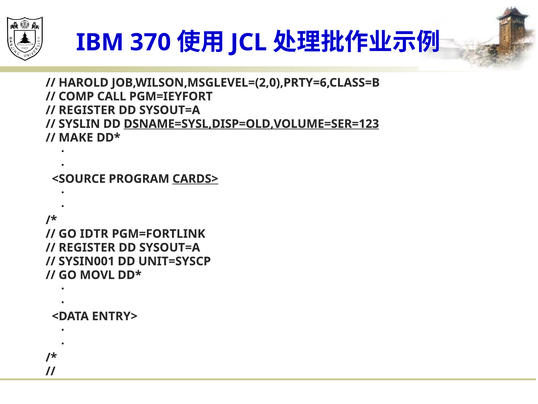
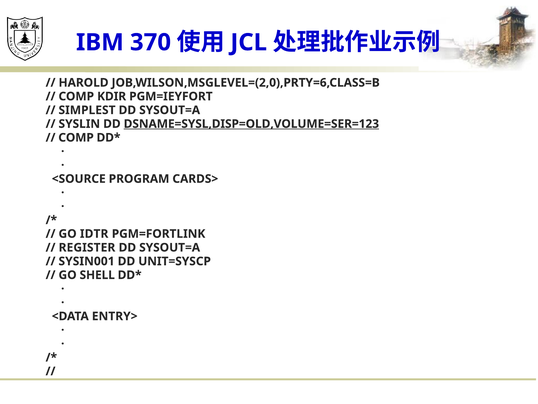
CALL: CALL -> KDIR (112, 96)
REGISTER: REGISTER -> SIMPLEST (87, 110)
MAKE: MAKE -> COMP (76, 137)
CARDS> underline: present -> none (195, 179)
MOVL: MOVL -> SHELL (97, 275)
